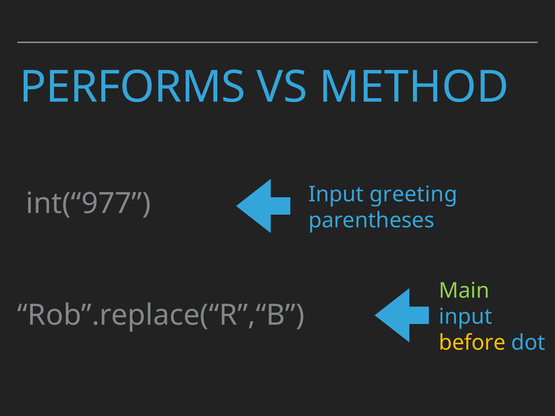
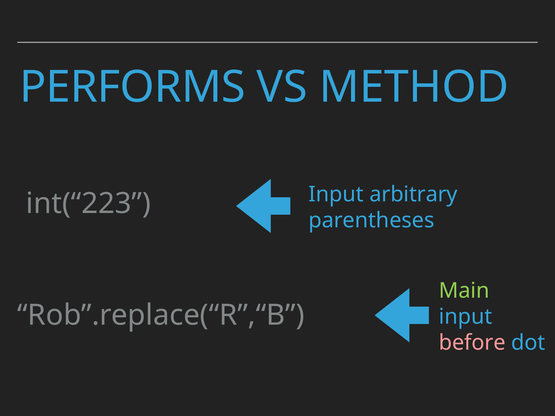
greeting: greeting -> arbitrary (414, 195)
int(“977: int(“977 -> int(“223 (88, 204)
before colour: yellow -> pink (472, 343)
